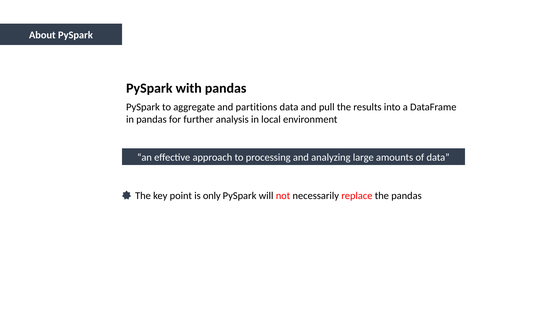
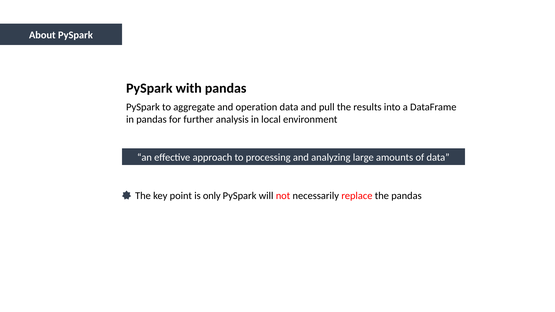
partitions: partitions -> operation (256, 107)
